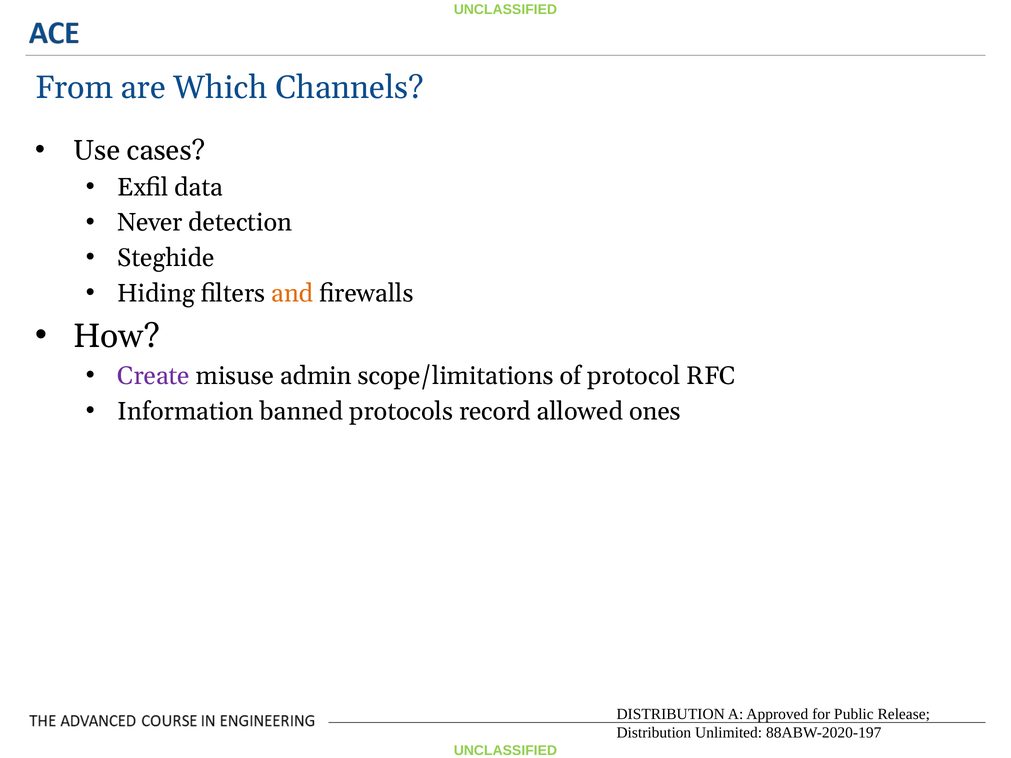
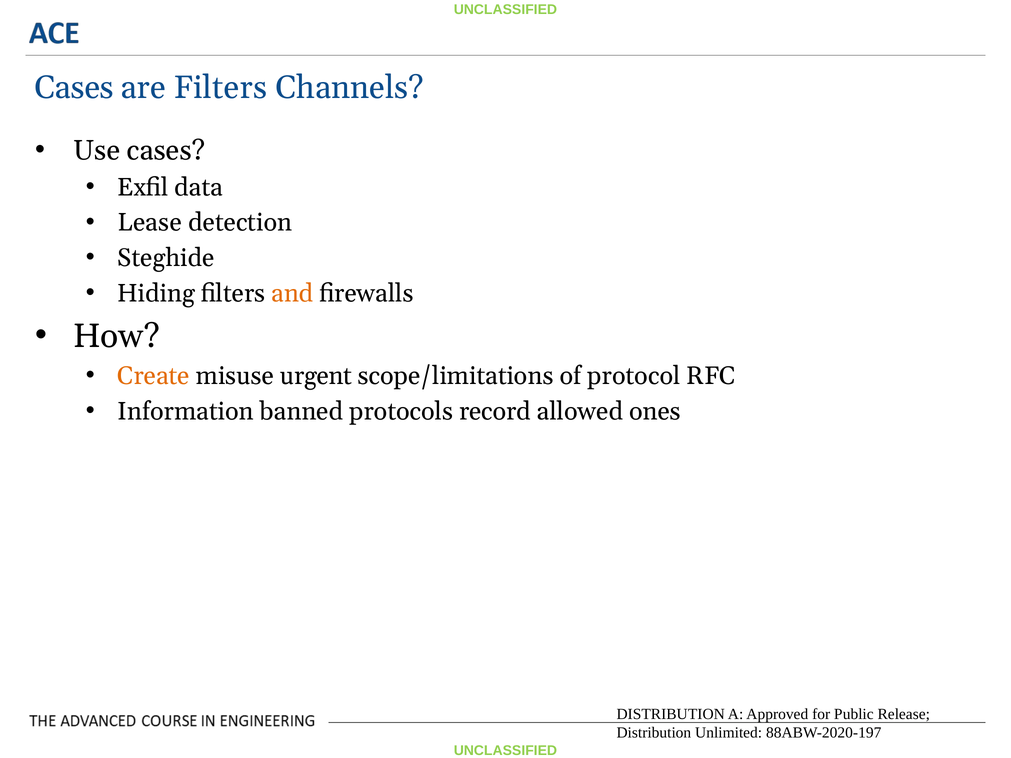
From: From -> Cases (74, 88)
are Which: Which -> Filters (220, 88)
Never: Never -> Lease (150, 223)
Create colour: purple -> orange (154, 376)
admin: admin -> urgent (316, 376)
